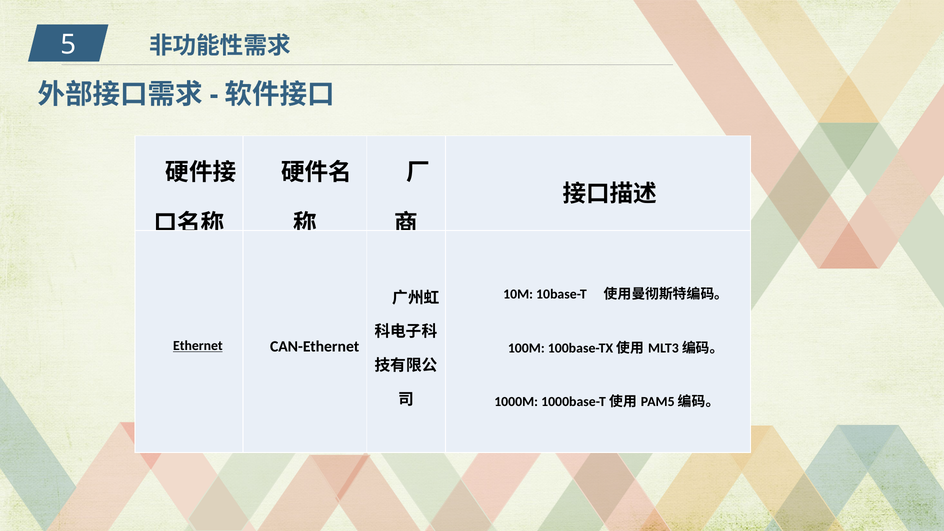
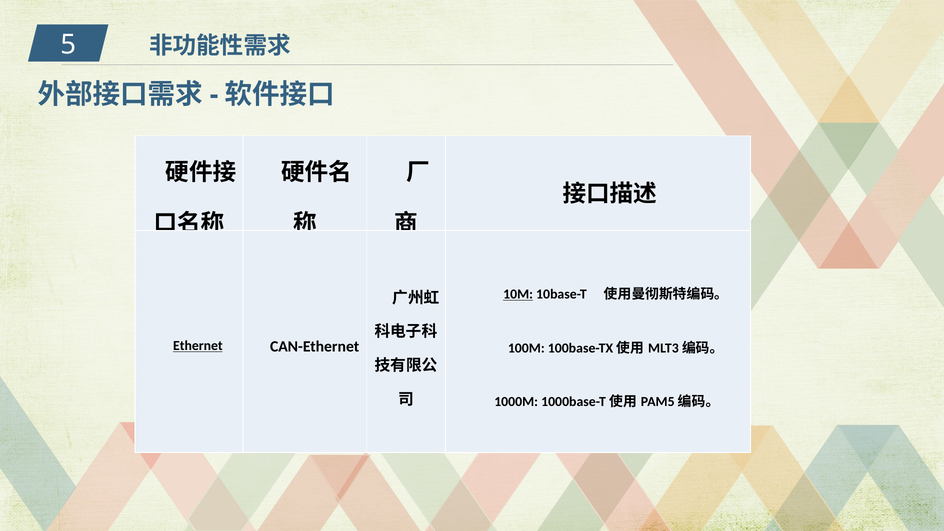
10M underline: none -> present (518, 294)
